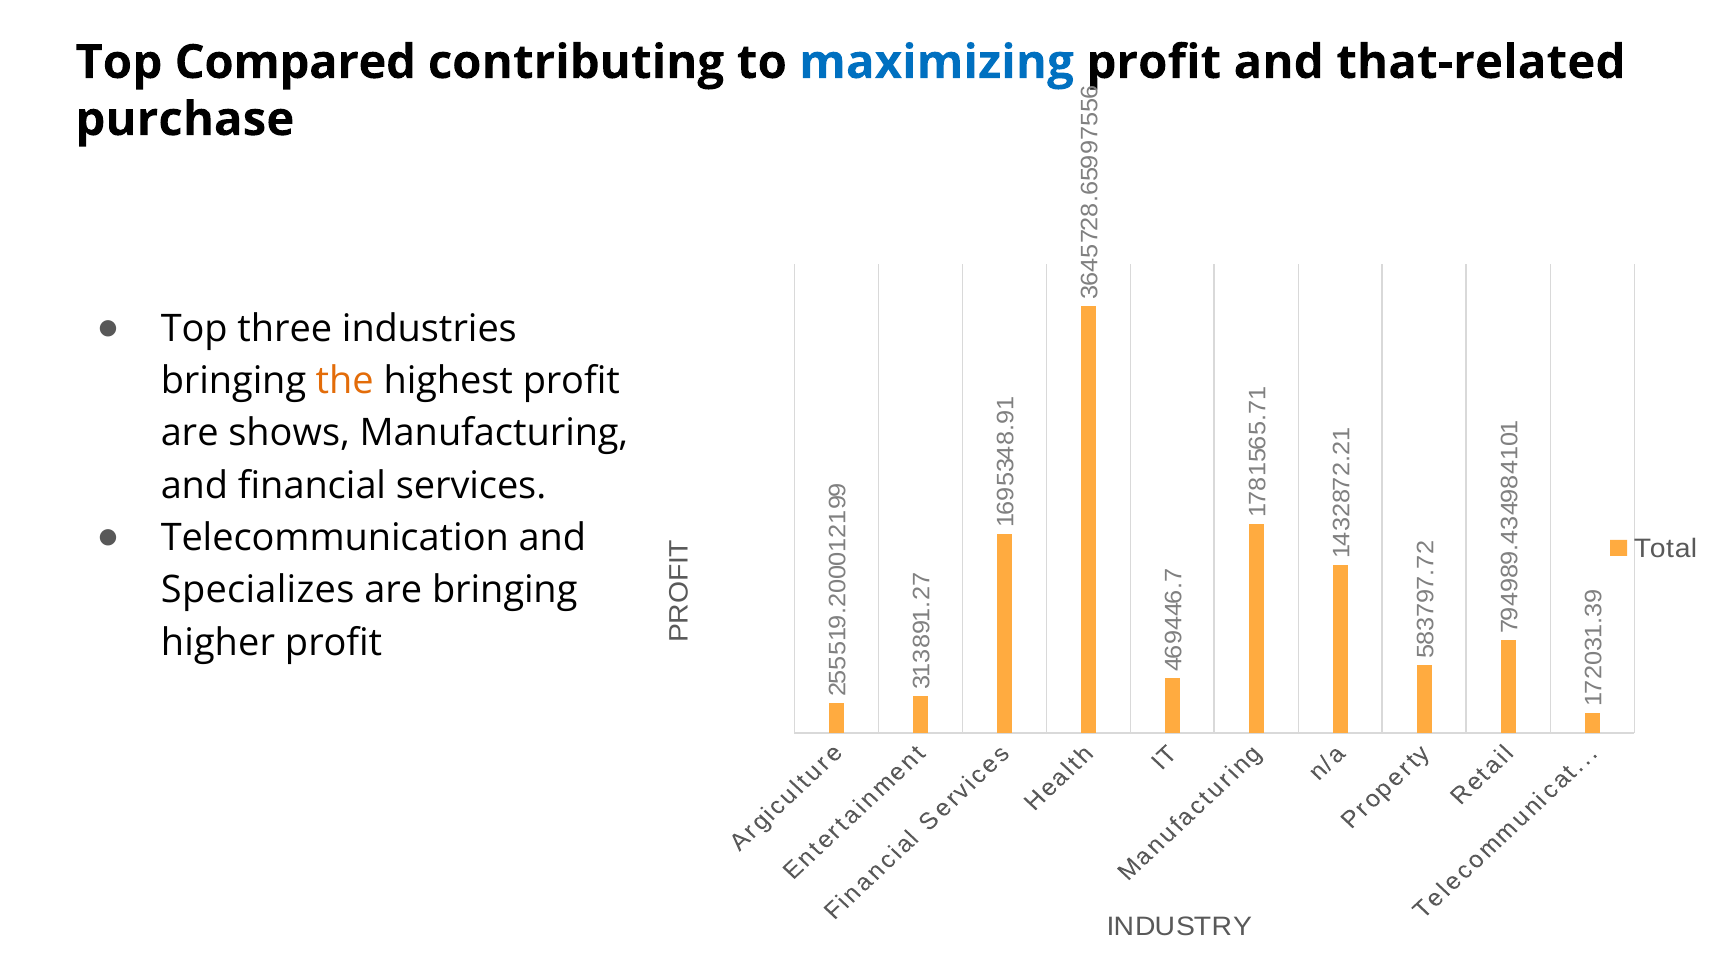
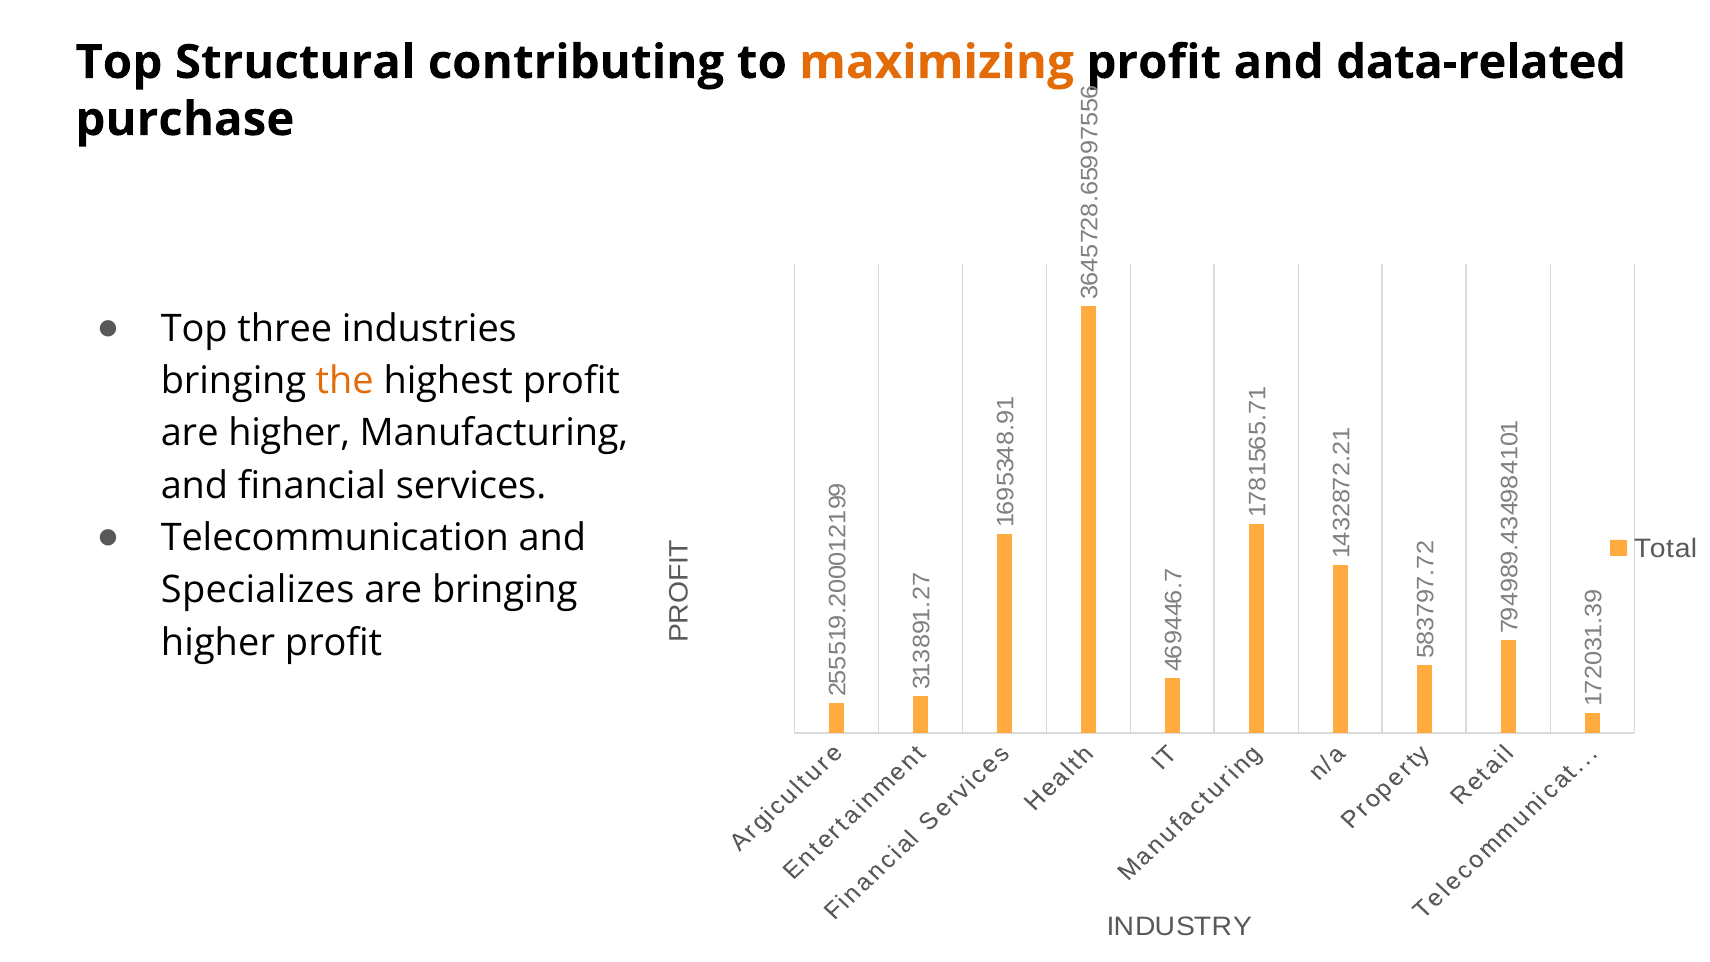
Compared: Compared -> Structural (295, 62)
maximizing colour: blue -> orange (937, 62)
that-related: that-related -> data-related (1481, 62)
are shows: shows -> higher (289, 433)
